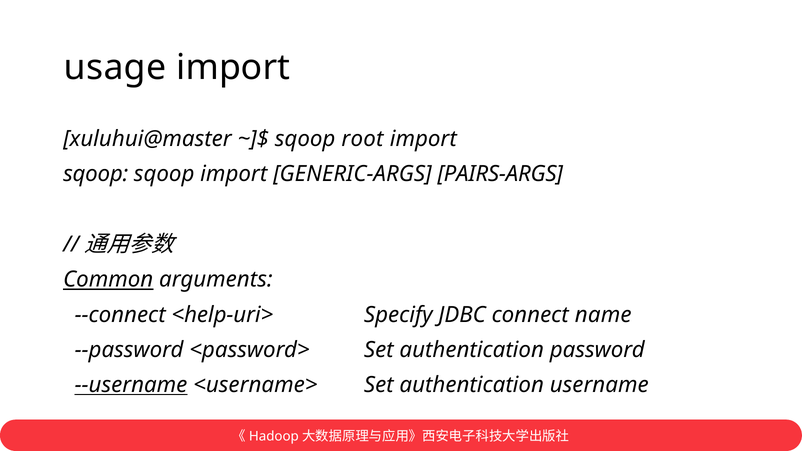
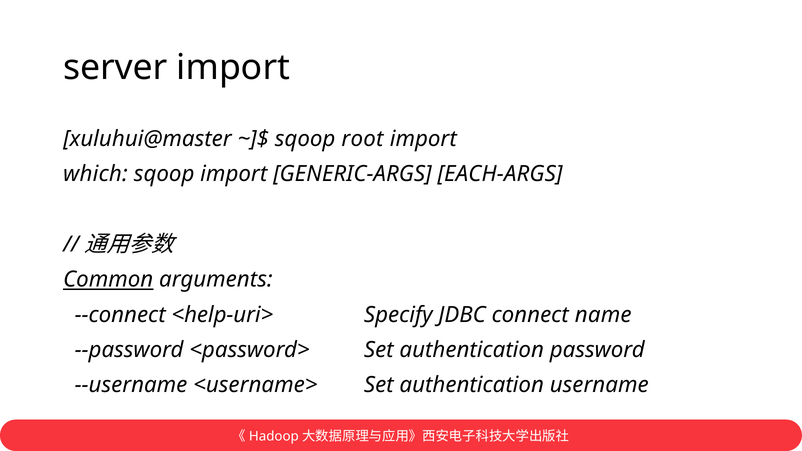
usage: usage -> server (115, 67)
sqoop: sqoop -> which (95, 174)
PAIRS-ARGS: PAIRS-ARGS -> EACH-ARGS (500, 174)
--username underline: present -> none (131, 385)
